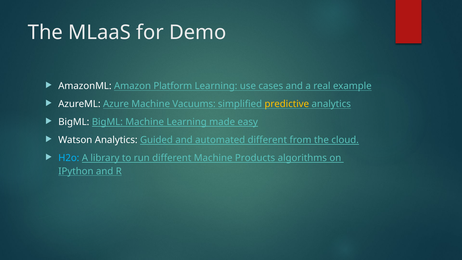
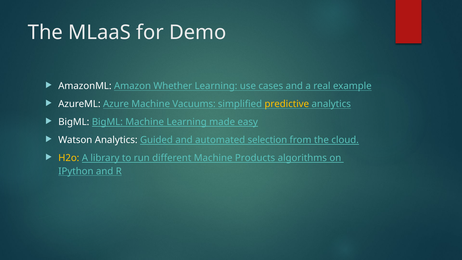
Platform: Platform -> Whether (173, 86)
automated different: different -> selection (267, 140)
H2o colour: light blue -> yellow (69, 158)
